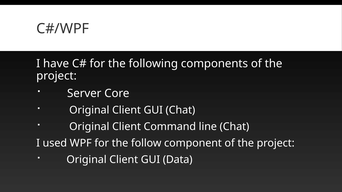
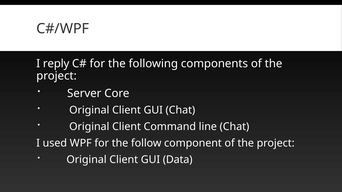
have: have -> reply (56, 64)
